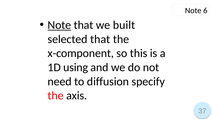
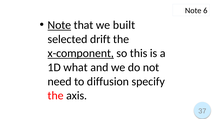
selected that: that -> drift (100, 39)
x-component underline: none -> present (81, 53)
using: using -> what (76, 68)
